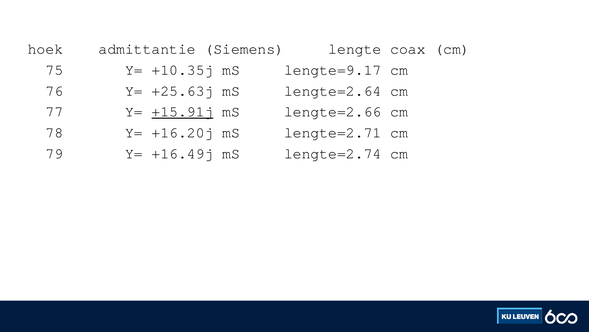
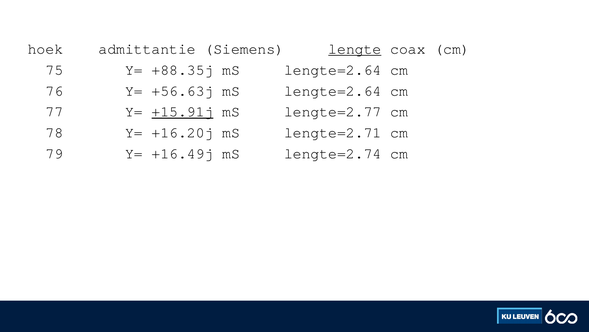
lengte underline: none -> present (355, 49)
+10.35j: +10.35j -> +88.35j (182, 70)
lengte=9.17: lengte=9.17 -> lengte=2.64 (333, 70)
+25.63j: +25.63j -> +56.63j (182, 91)
lengte=2.66: lengte=2.66 -> lengte=2.77 (333, 112)
